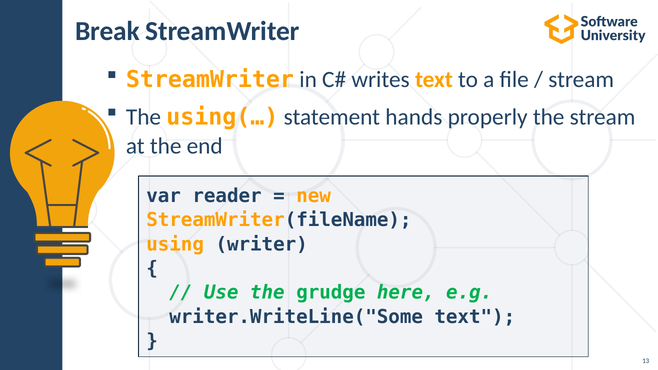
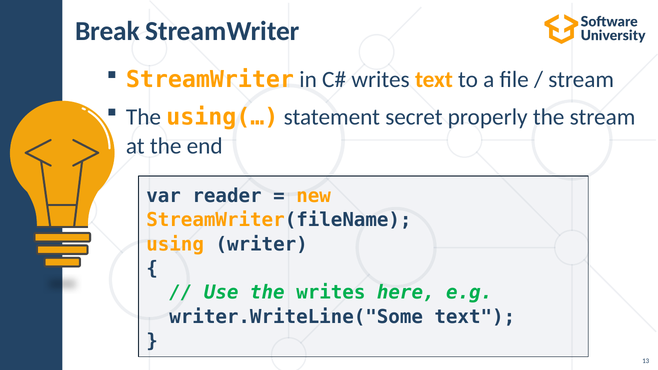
hands: hands -> secret (414, 117)
the grudge: grudge -> writes (331, 293)
